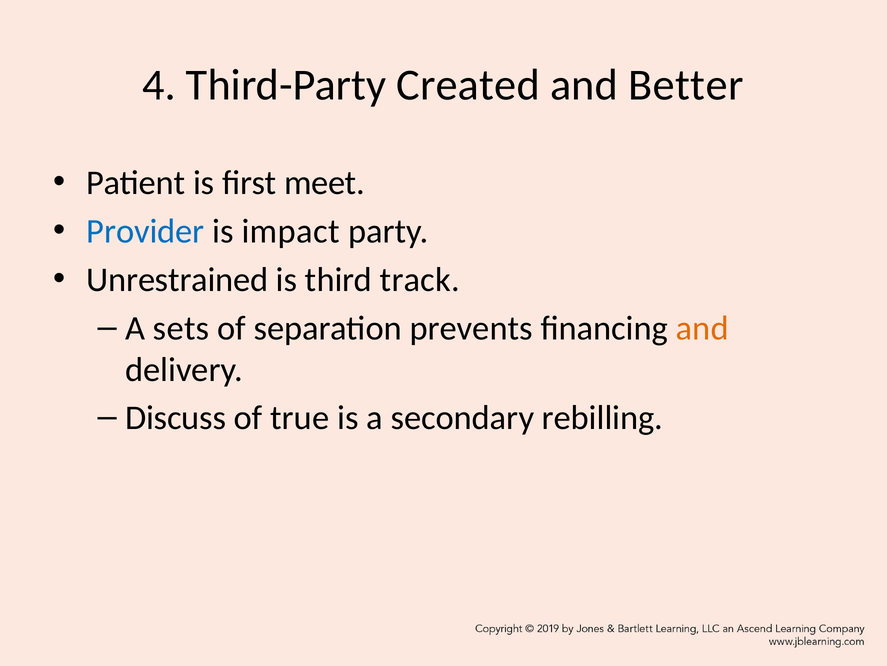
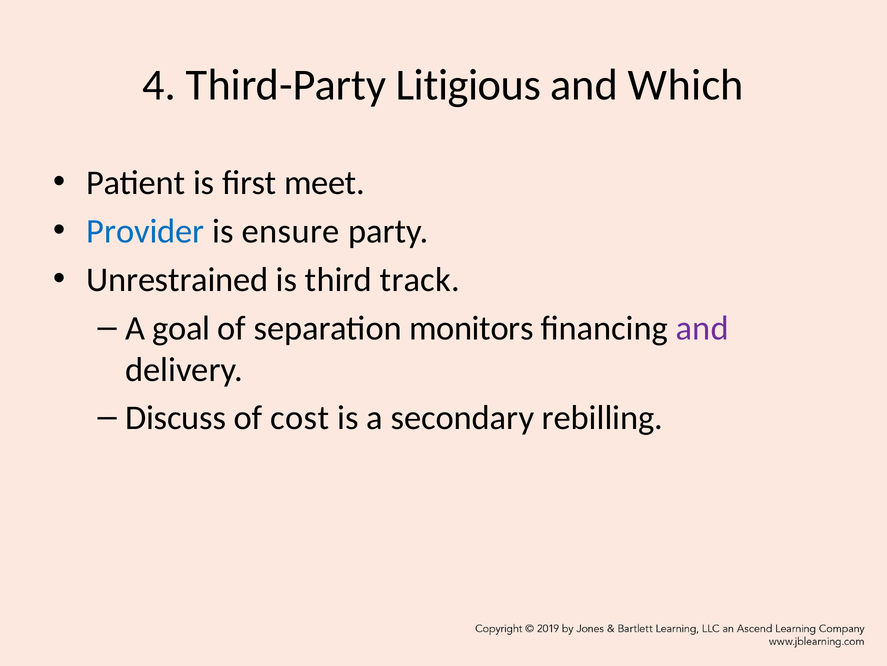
Created: Created -> Litigious (468, 85)
Better: Better -> Which (686, 85)
impact: impact -> ensure (291, 231)
sets: sets -> goal (181, 328)
prevents: prevents -> monitors (471, 328)
and colour: orange -> purple (702, 328)
true: true -> cost (300, 418)
